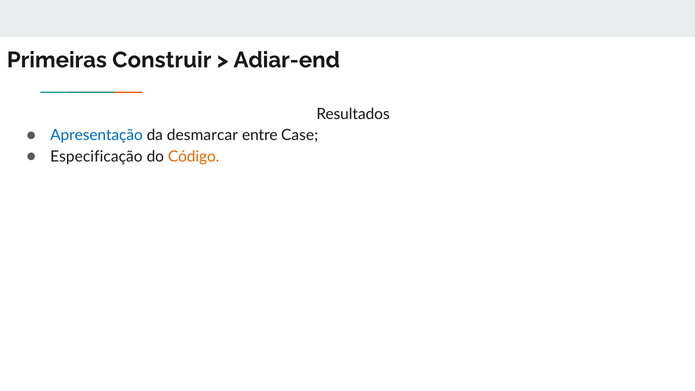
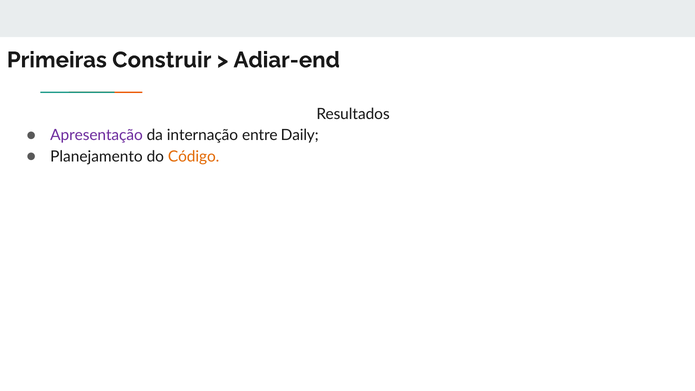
Apresentação colour: blue -> purple (96, 135)
desmarcar: desmarcar -> internação (202, 135)
Case: Case -> Daily (300, 135)
Especificação: Especificação -> Planejamento (96, 157)
